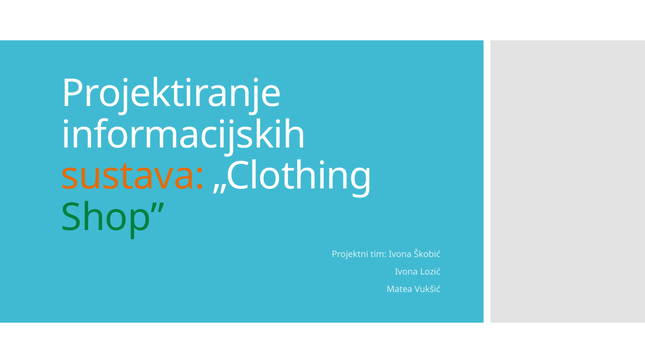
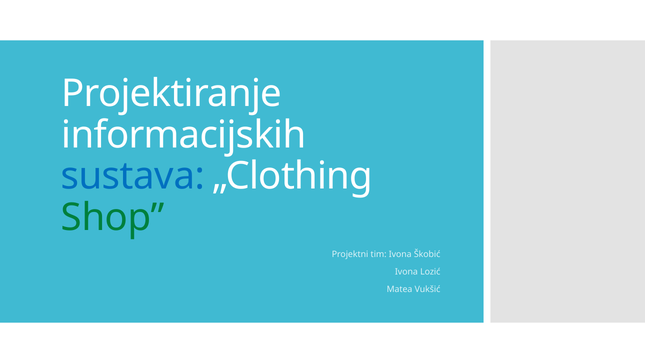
sustava colour: orange -> blue (133, 176)
